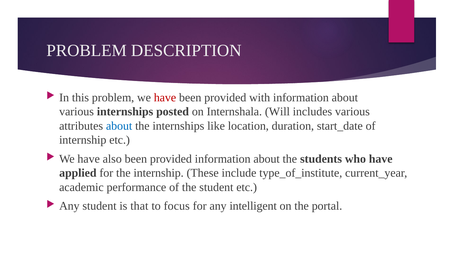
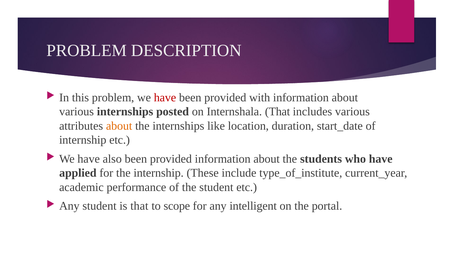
Internshala Will: Will -> That (277, 112)
about colour: blue -> orange (119, 126)
focus: focus -> scope (177, 206)
